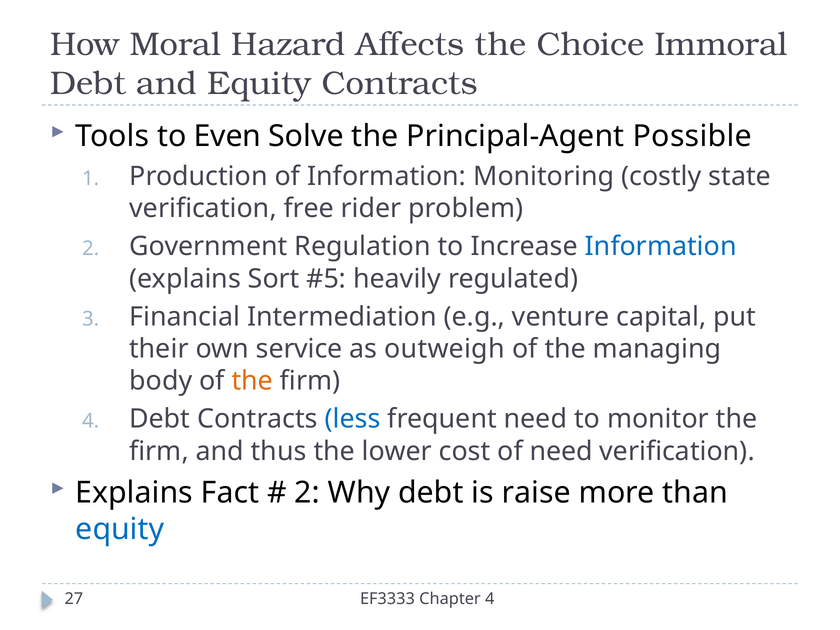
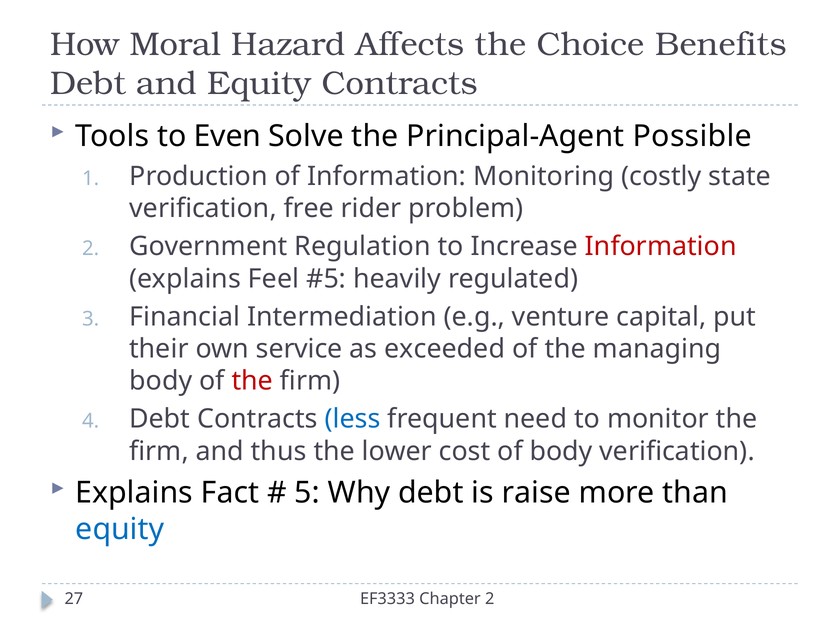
Immoral: Immoral -> Benefits (721, 44)
Information colour: blue -> red (661, 246)
Sort: Sort -> Feel (274, 279)
outweigh: outweigh -> exceeded (445, 349)
the colour: orange -> red (252, 381)
of need: need -> body (561, 451)
2: 2 -> 5 (307, 493)
Chapter 4: 4 -> 2 (490, 599)
